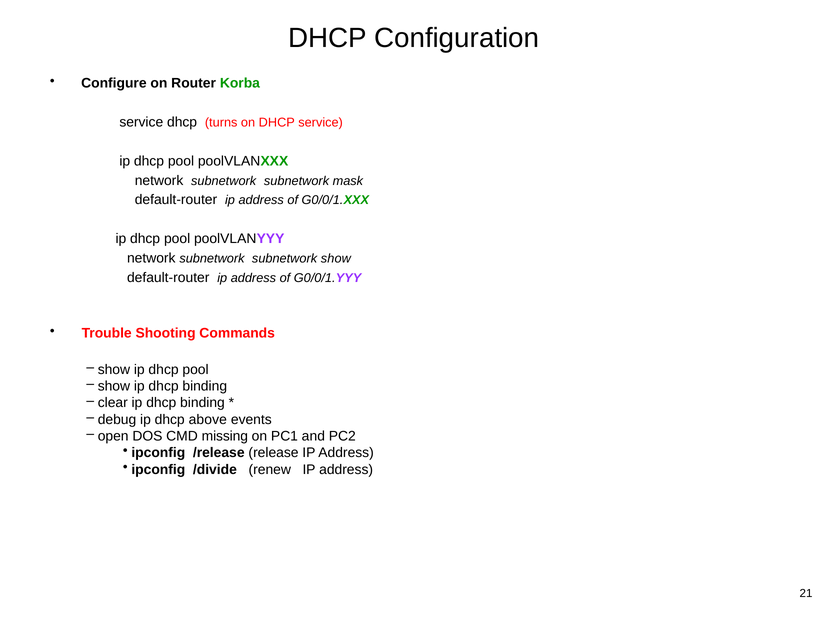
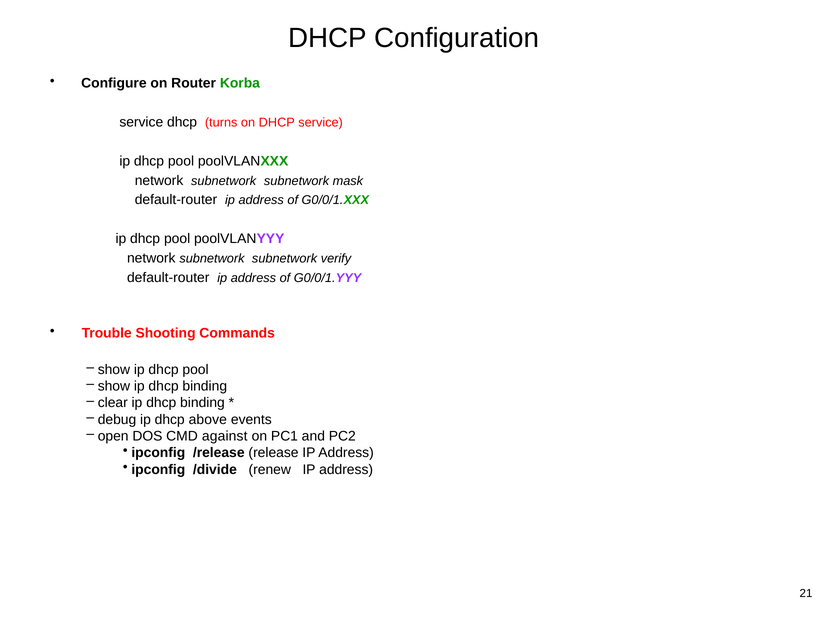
subnetwork show: show -> verify (336, 259)
missing: missing -> against (225, 436)
